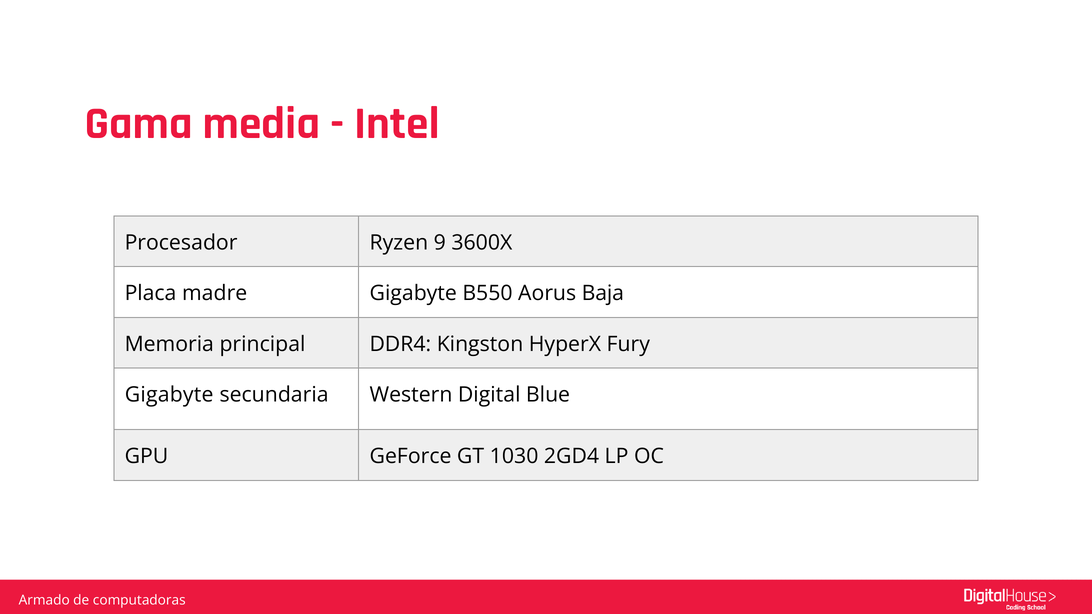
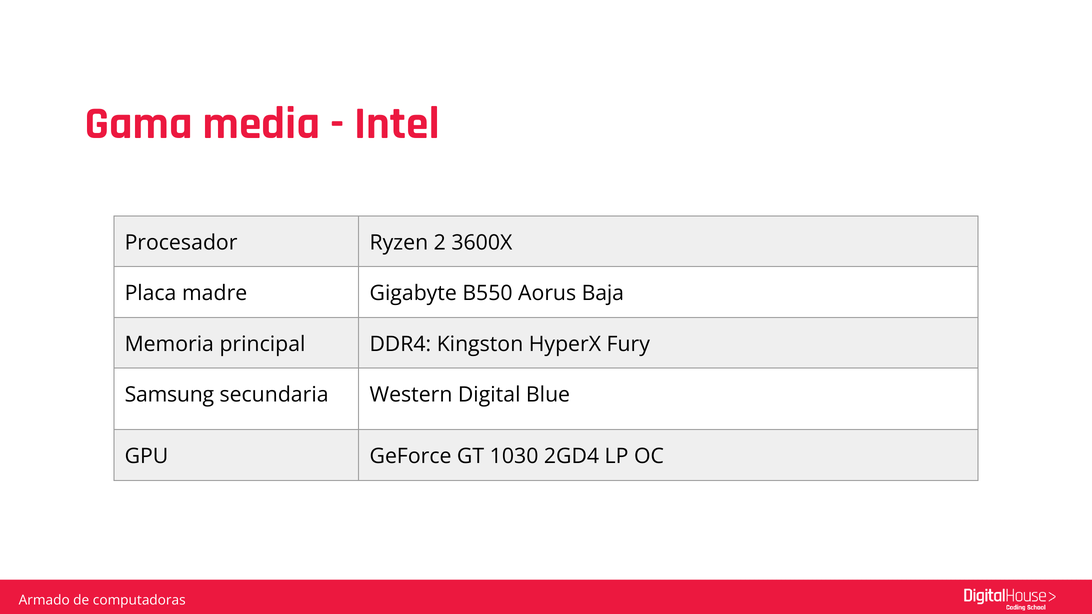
9: 9 -> 2 (440, 243)
Gigabyte: Gigabyte -> Samsung (169, 395)
